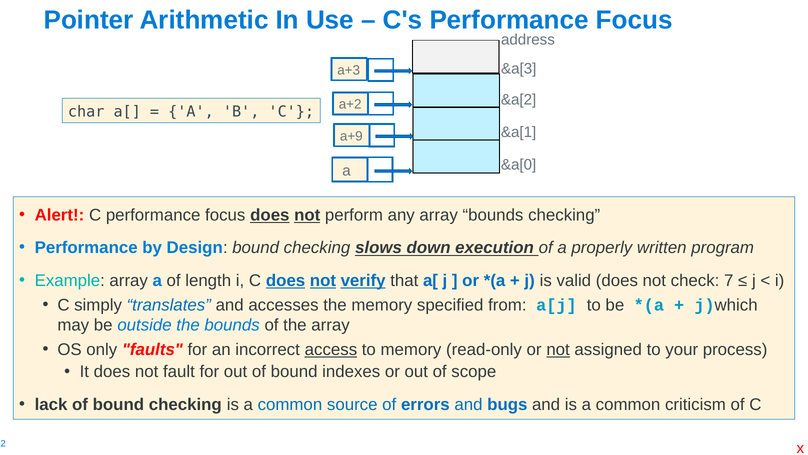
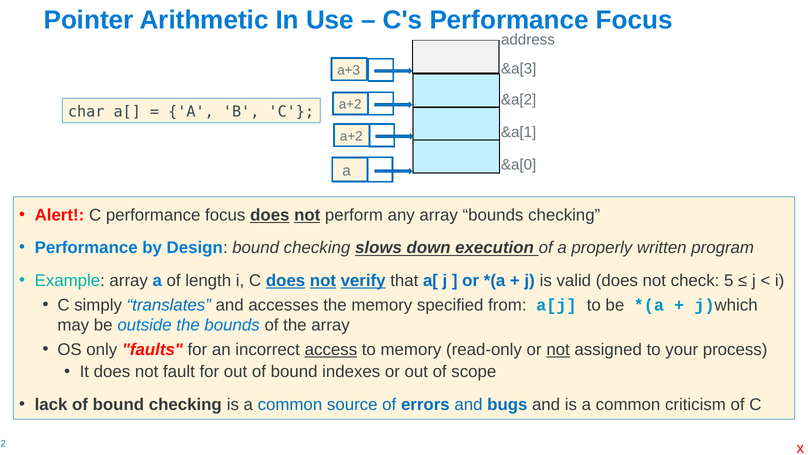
a+9: a+9 -> a+2 (351, 136)
7: 7 -> 5 (729, 280)
